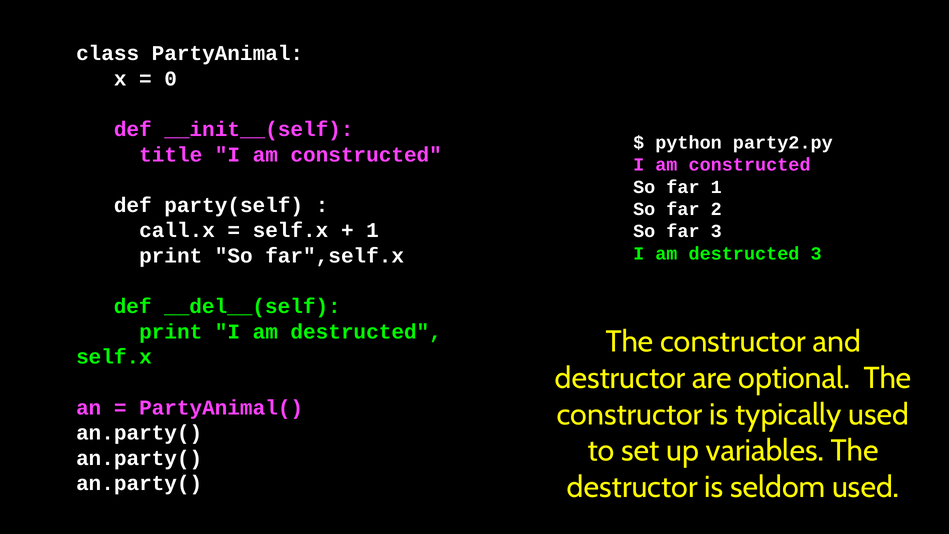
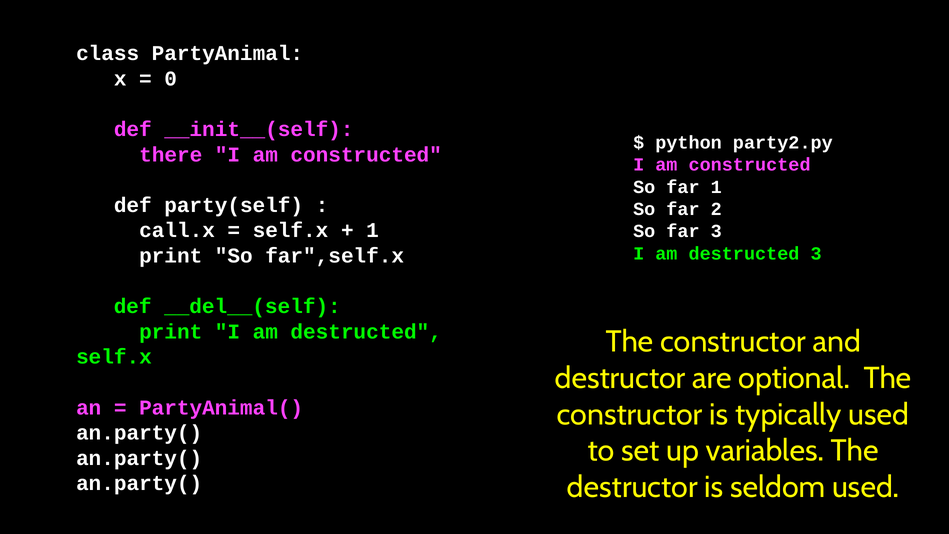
title: title -> there (171, 155)
